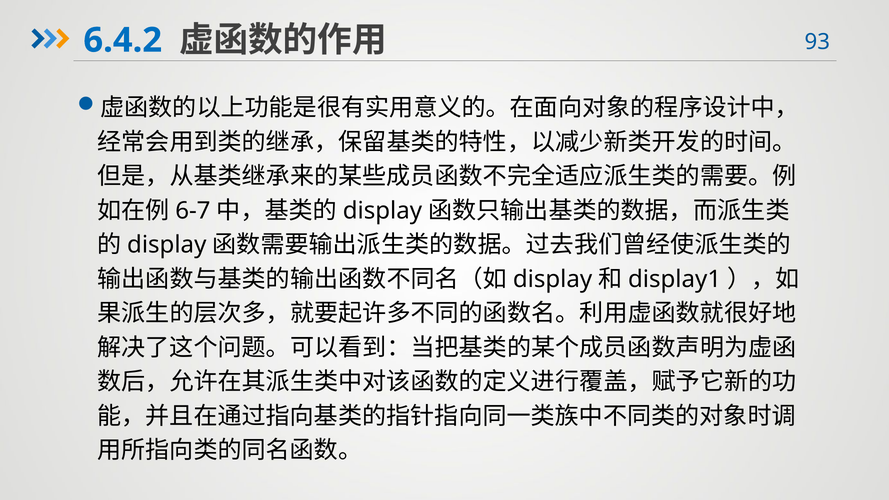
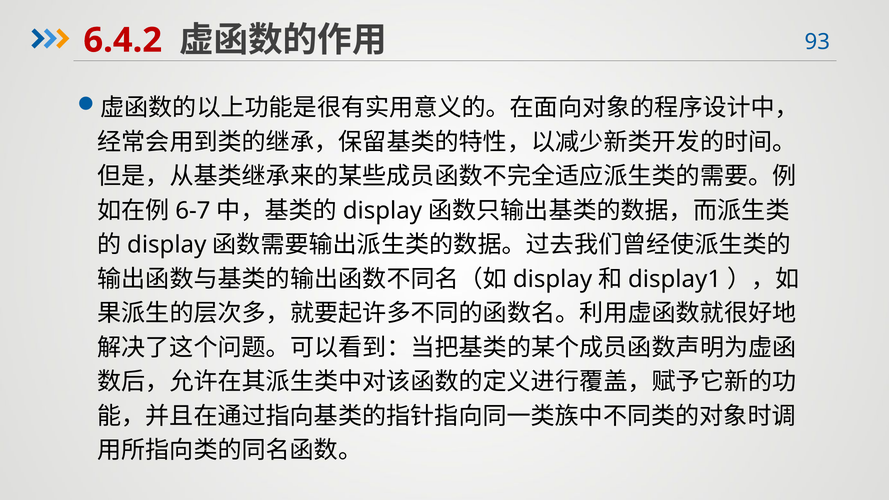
6.4.2 colour: blue -> red (123, 40)
